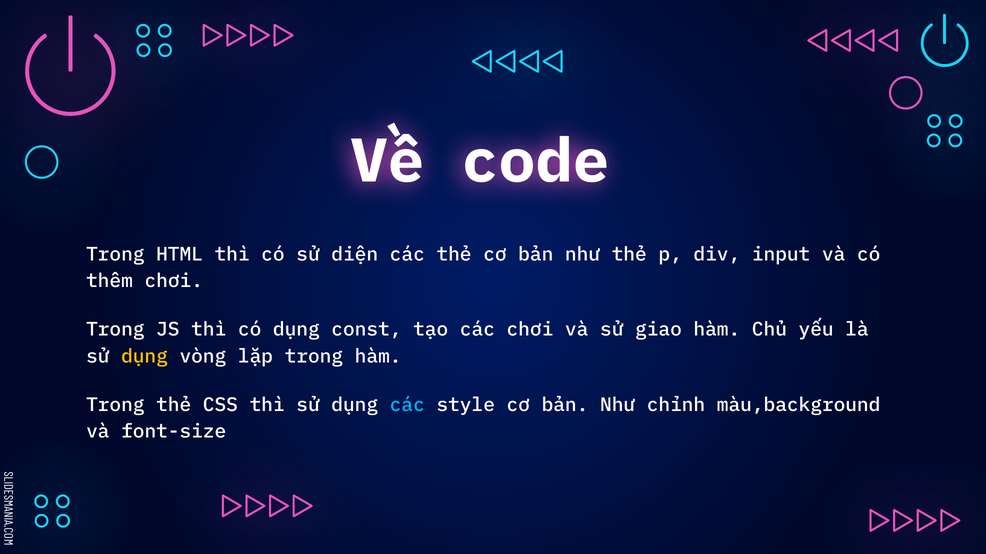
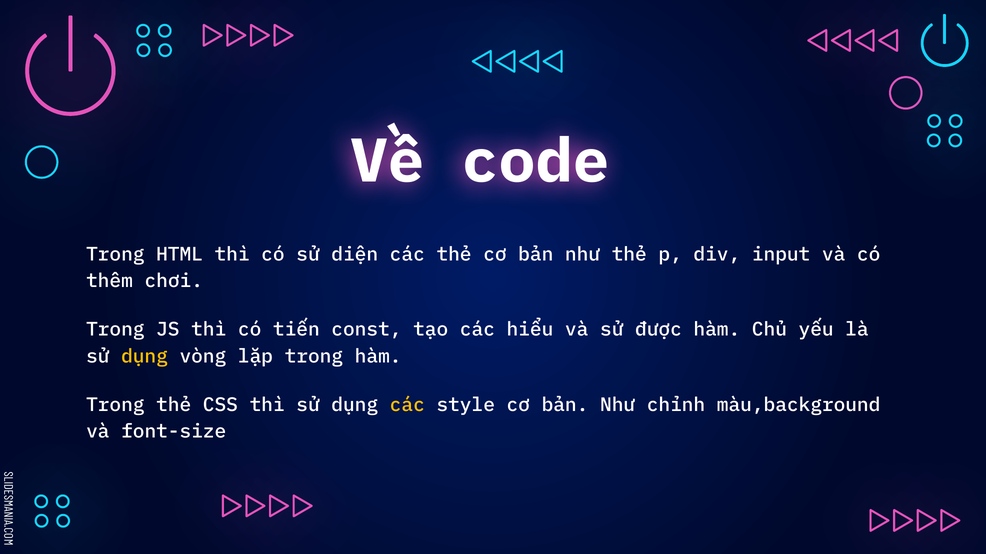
có dụng: dụng -> tiến (296, 330)
các chơi: chơi -> hiểu (530, 330)
giao: giao -> được (658, 330)
các colour: light blue -> yellow (407, 405)
